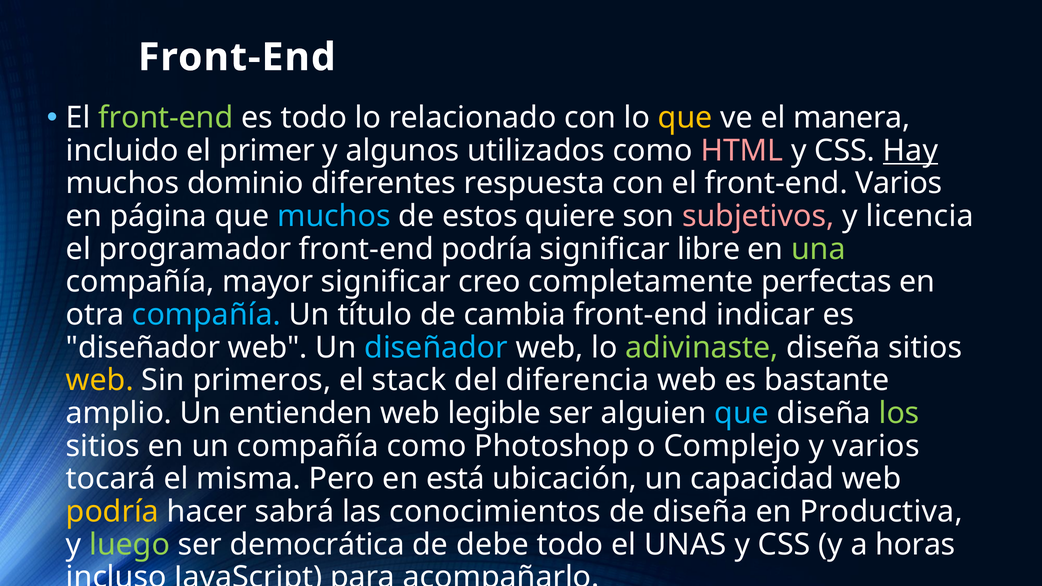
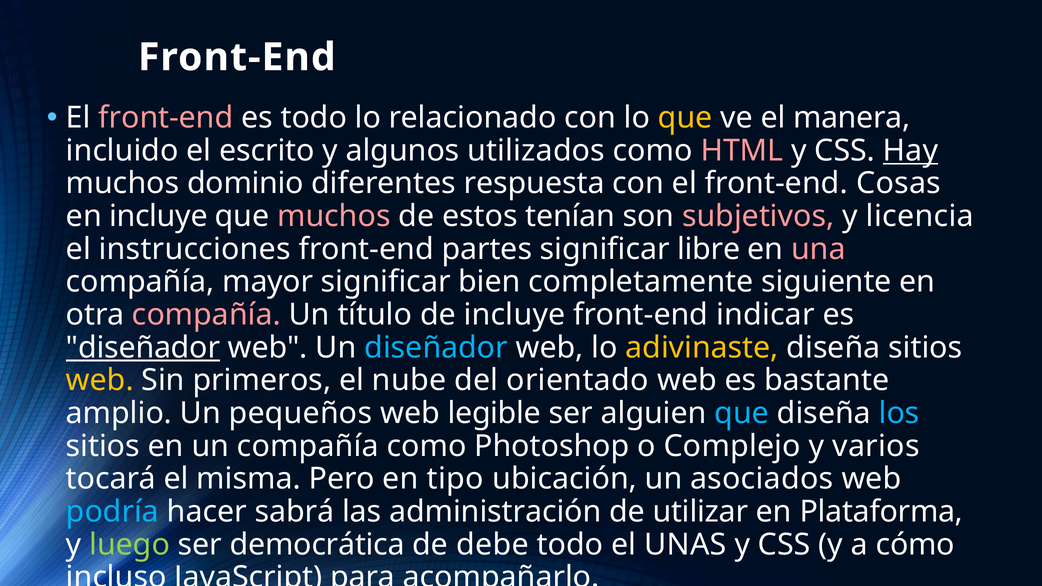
front-end colour: light green -> pink (166, 118)
primer: primer -> escrito (267, 151)
front-end Varios: Varios -> Cosas (899, 184)
en página: página -> incluye (158, 216)
muchos colour: light blue -> pink (334, 216)
quiere: quiere -> tenían (570, 216)
programador: programador -> instrucciones (195, 249)
front-end podría: podría -> partes (487, 249)
una colour: light green -> pink (818, 249)
creo: creo -> bien (489, 282)
perfectas: perfectas -> siguiente (826, 282)
compañía colour: light blue -> pink (206, 315)
de cambia: cambia -> incluye (515, 315)
diseñador underline: none -> present (143, 348)
adivinaste colour: light green -> yellow (702, 348)
stack: stack -> nube (409, 381)
diferencia: diferencia -> orientado (577, 381)
entienden: entienden -> pequeños (300, 413)
los colour: light green -> light blue (899, 413)
está: está -> tipo (455, 479)
capacidad: capacidad -> asociados (762, 479)
podría colour: yellow -> light blue (112, 512)
conocimientos: conocimientos -> administración (495, 512)
de diseña: diseña -> utilizar (700, 512)
Productiva: Productiva -> Plataforma (881, 512)
horas: horas -> cómo (915, 545)
